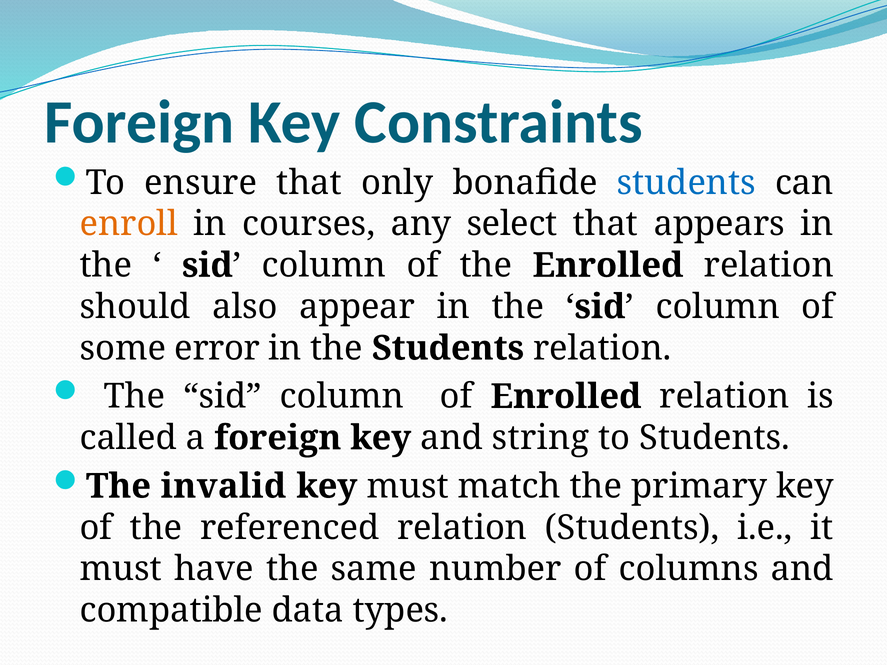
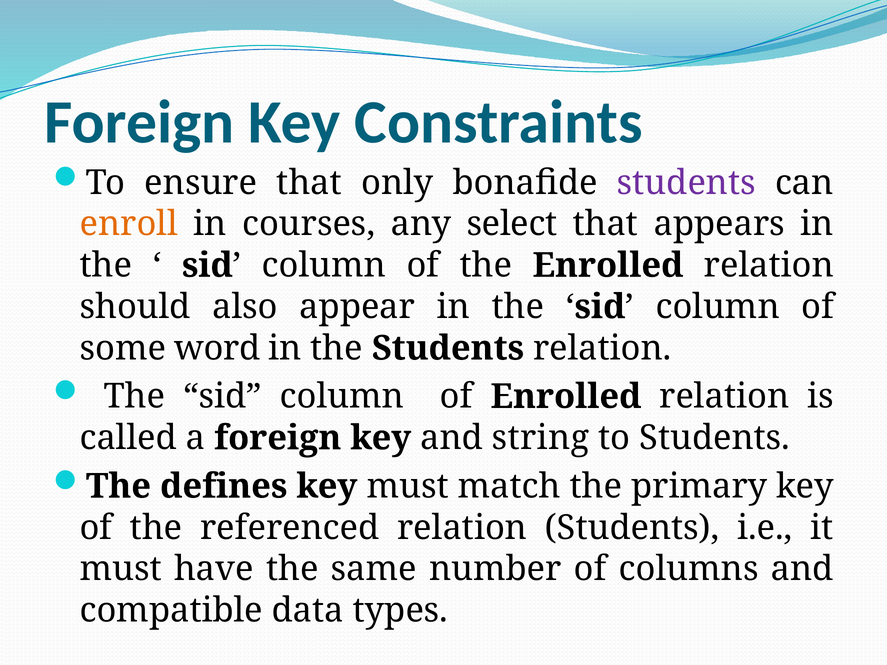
students colour: blue -> purple (686, 183)
error: error -> word (217, 348)
invalid: invalid -> defines (224, 486)
